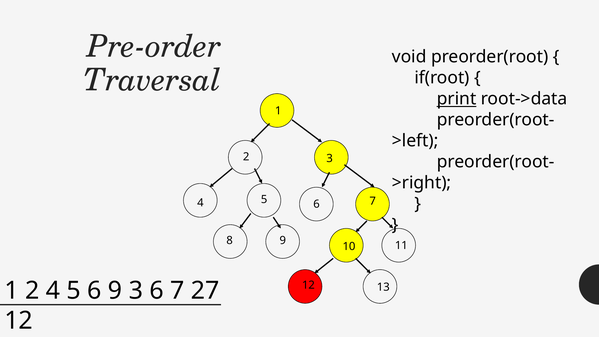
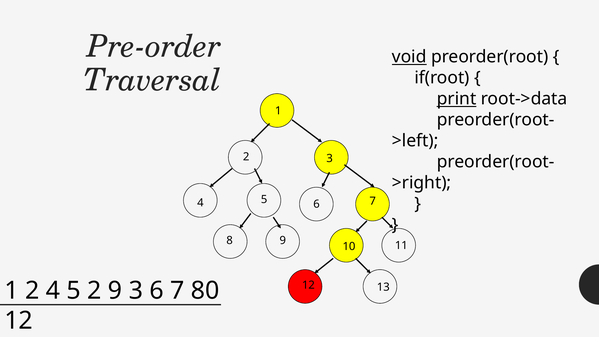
void underline: none -> present (409, 57)
5 6: 6 -> 2 (94, 291)
27: 27 -> 80 (205, 291)
